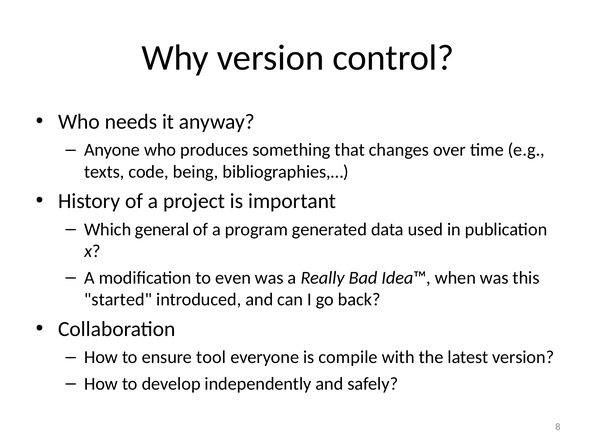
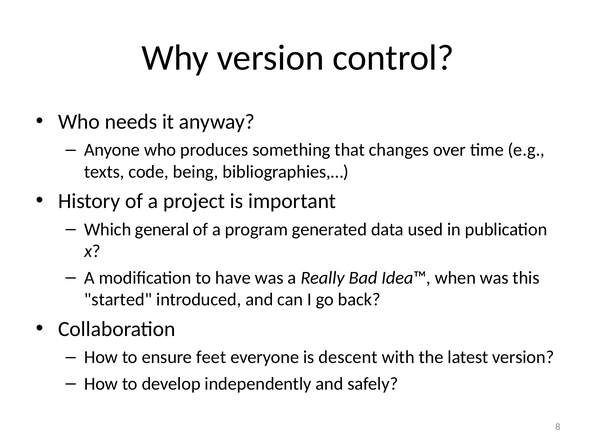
even: even -> have (233, 278)
tool: tool -> feet (211, 357)
compile: compile -> descent (348, 357)
